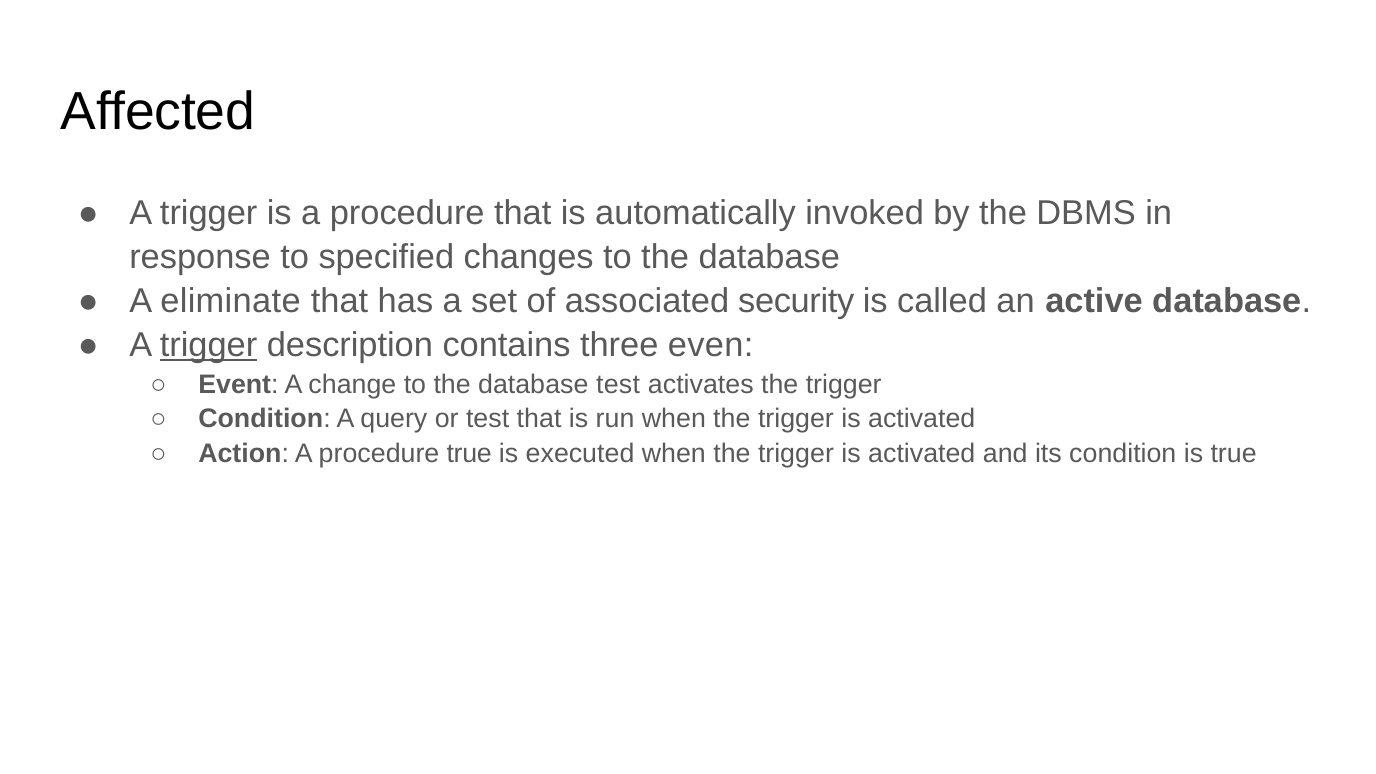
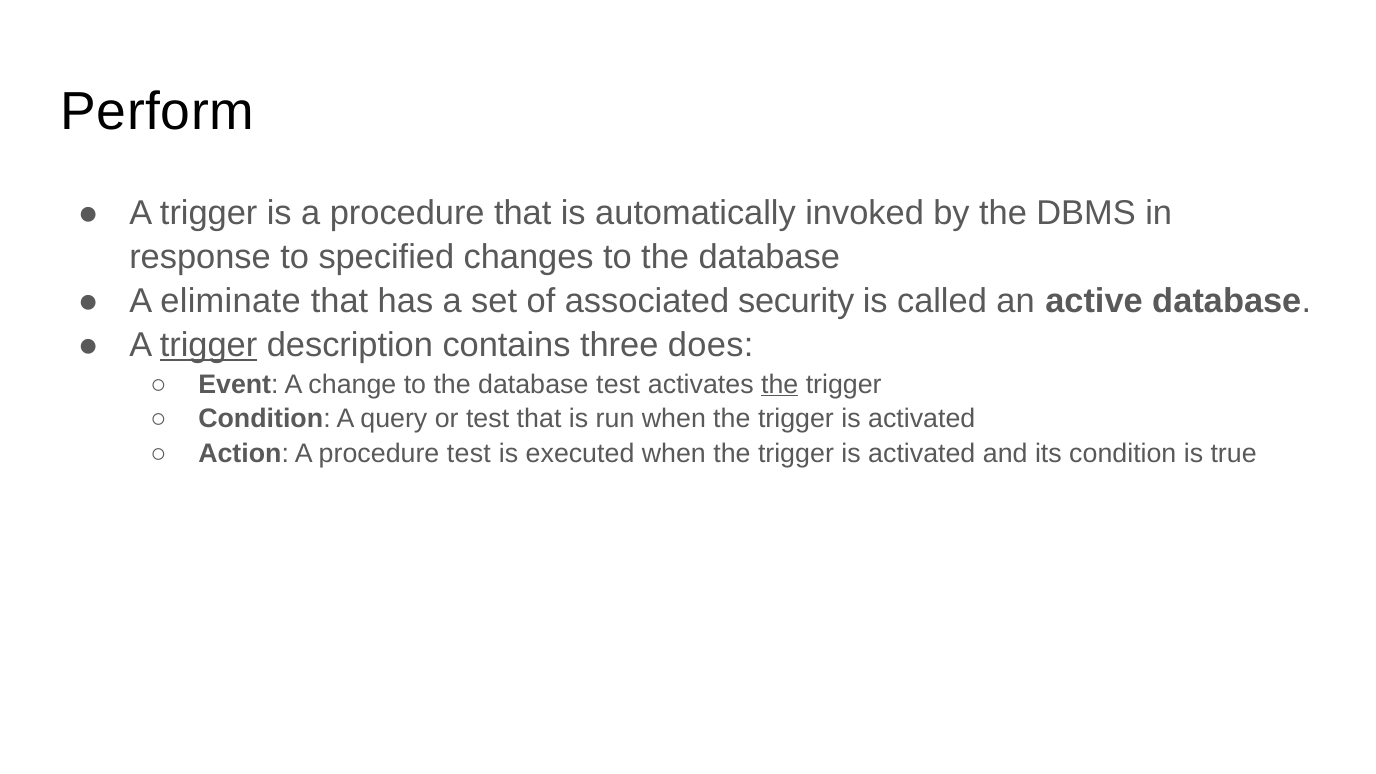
Affected: Affected -> Perform (157, 111)
even: even -> does (711, 346)
the underline: none -> present (780, 384)
procedure true: true -> test (469, 453)
